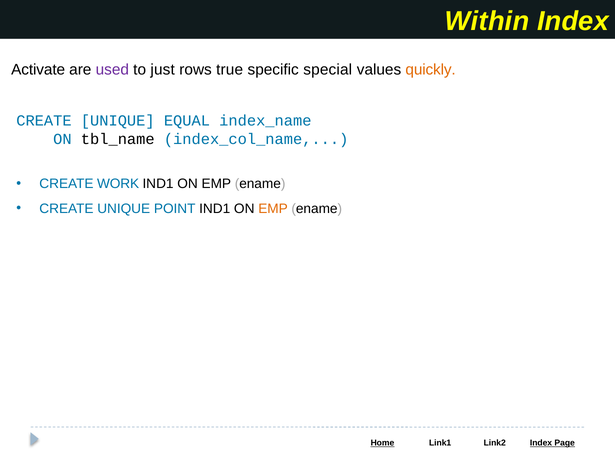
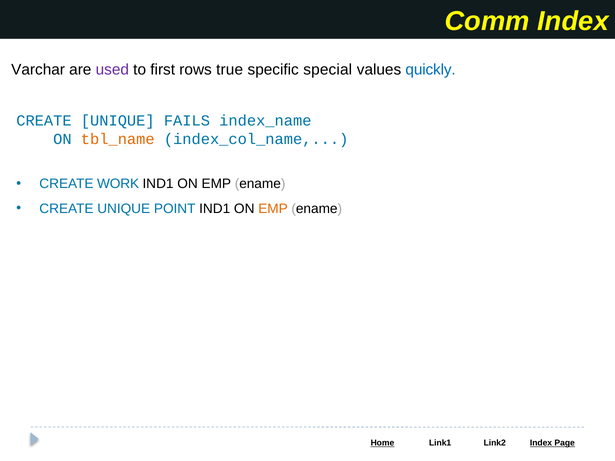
Within: Within -> Comm (487, 21)
Activate: Activate -> Varchar (38, 70)
just: just -> first (163, 70)
quickly colour: orange -> blue (431, 70)
EQUAL: EQUAL -> FAILS (187, 121)
tbl_name colour: black -> orange (118, 139)
